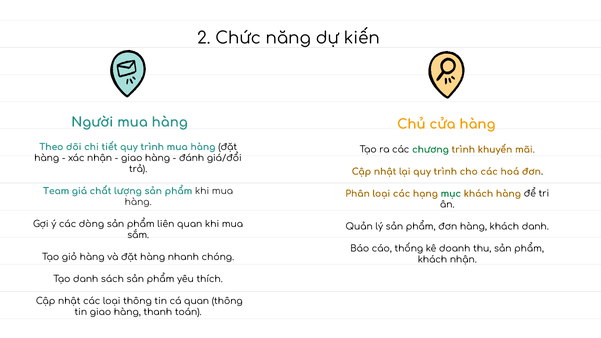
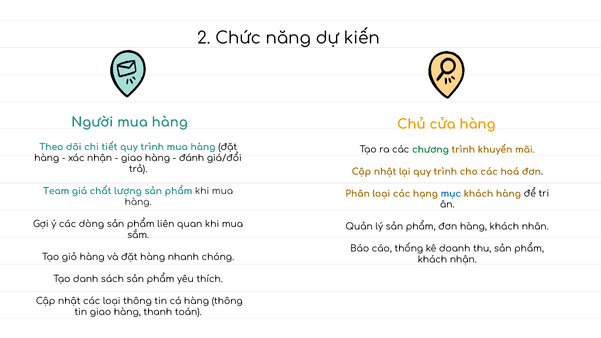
mục colour: green -> blue (451, 194)
khách danh: danh -> nhân (535, 227)
cá quan: quan -> hàng (197, 301)
